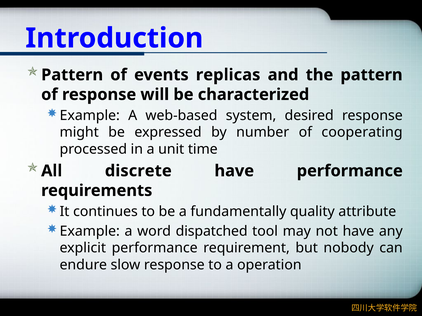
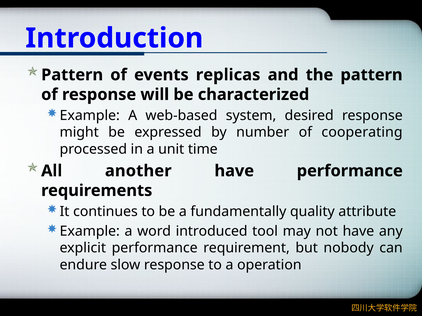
discrete: discrete -> another (138, 171)
dispatched: dispatched -> introduced (212, 231)
